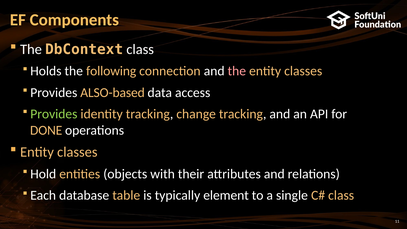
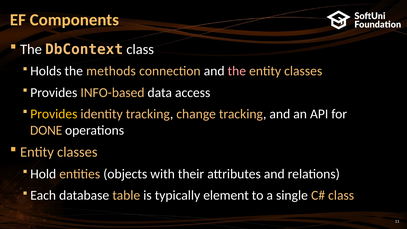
following: following -> methods (111, 71)
ALSO-based: ALSO-based -> INFO-based (112, 93)
Provides colour: light green -> yellow (54, 114)
